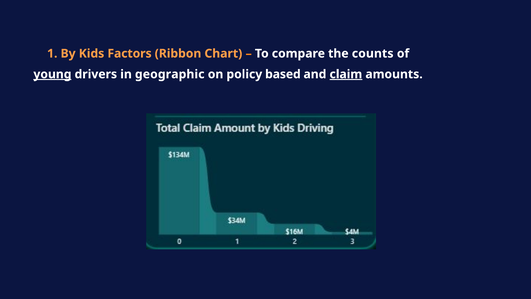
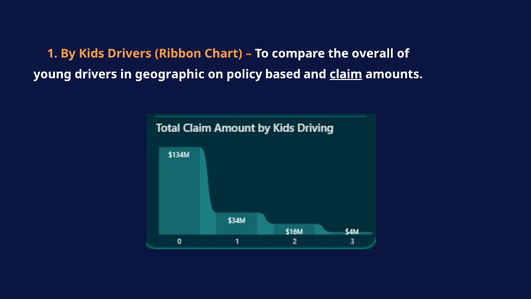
Kids Factors: Factors -> Drivers (129, 53)
counts: counts -> overall (373, 53)
young underline: present -> none (52, 74)
